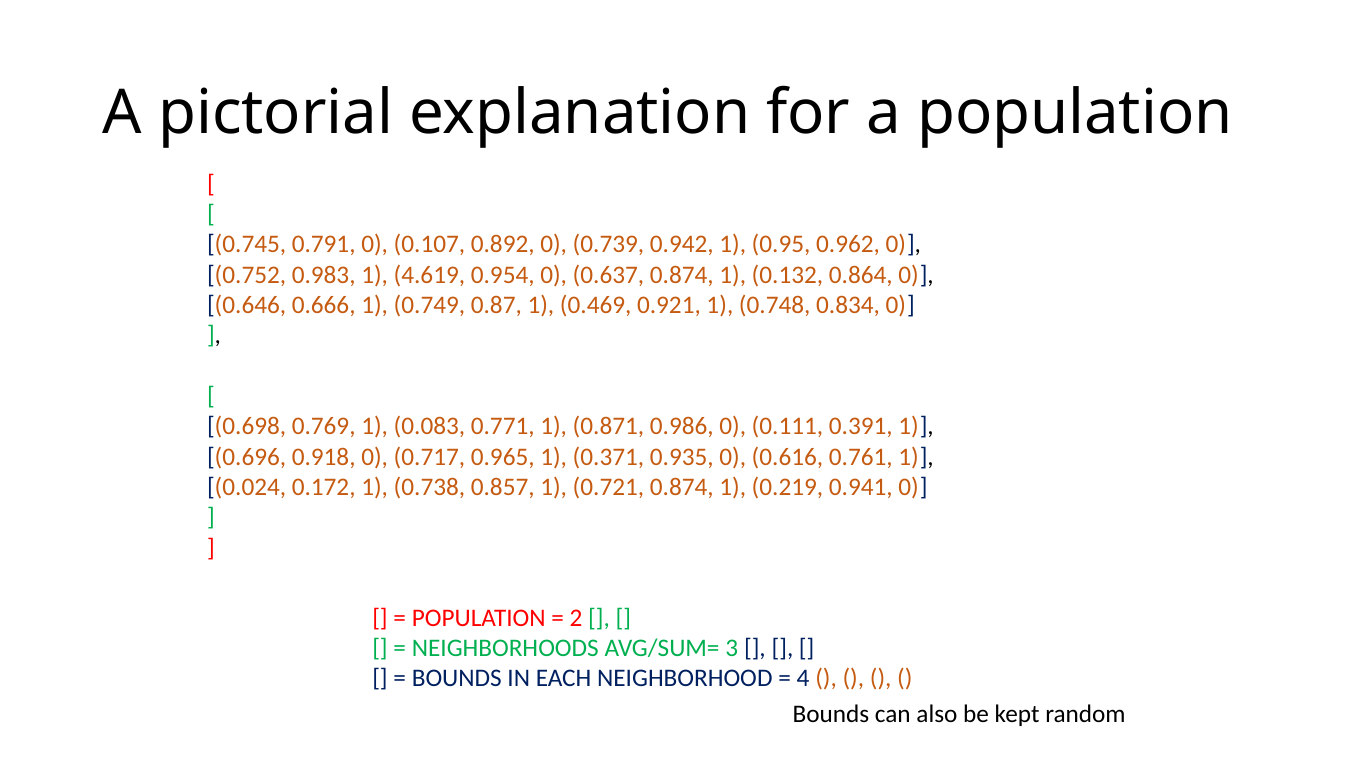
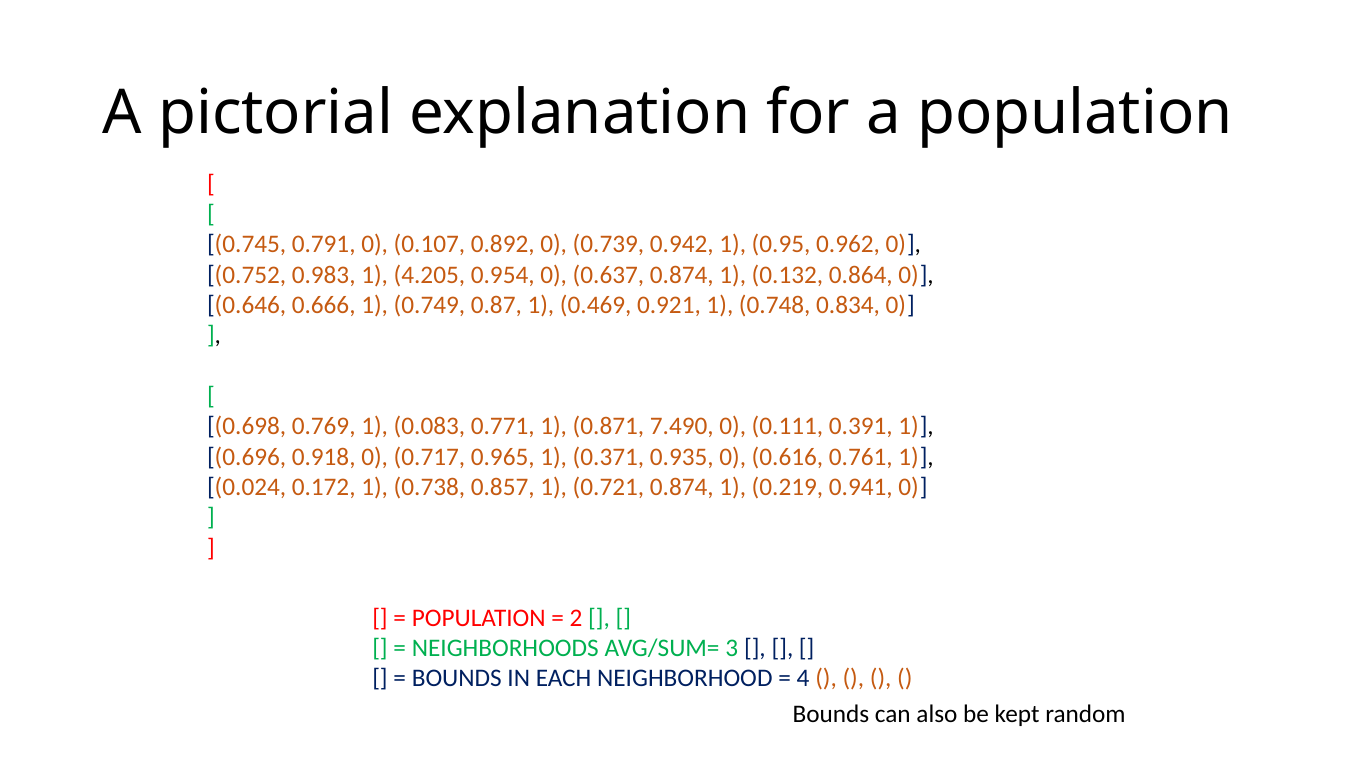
4.619: 4.619 -> 4.205 (429, 275)
0.986: 0.986 -> 7.490 (682, 426)
